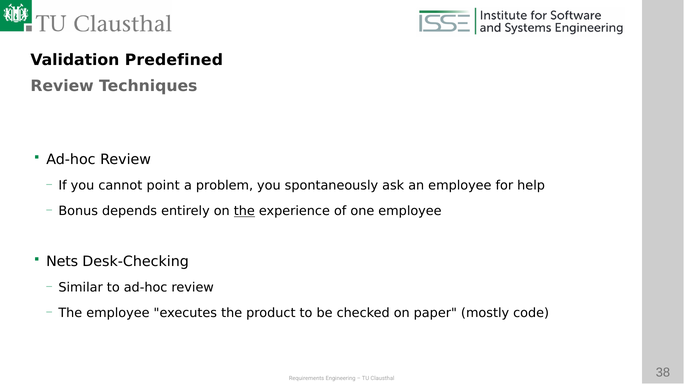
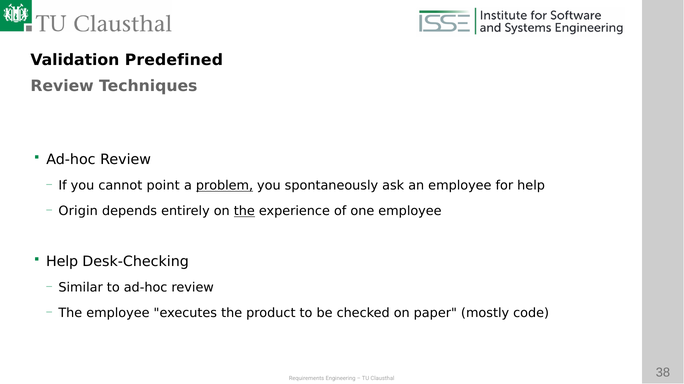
problem underline: none -> present (224, 186)
Bonus: Bonus -> Origin (78, 212)
Nets: Nets -> Help (62, 262)
